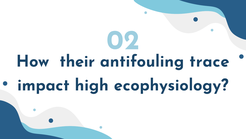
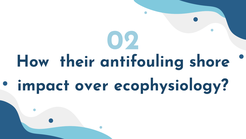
trace: trace -> shore (210, 61)
high: high -> over (92, 85)
